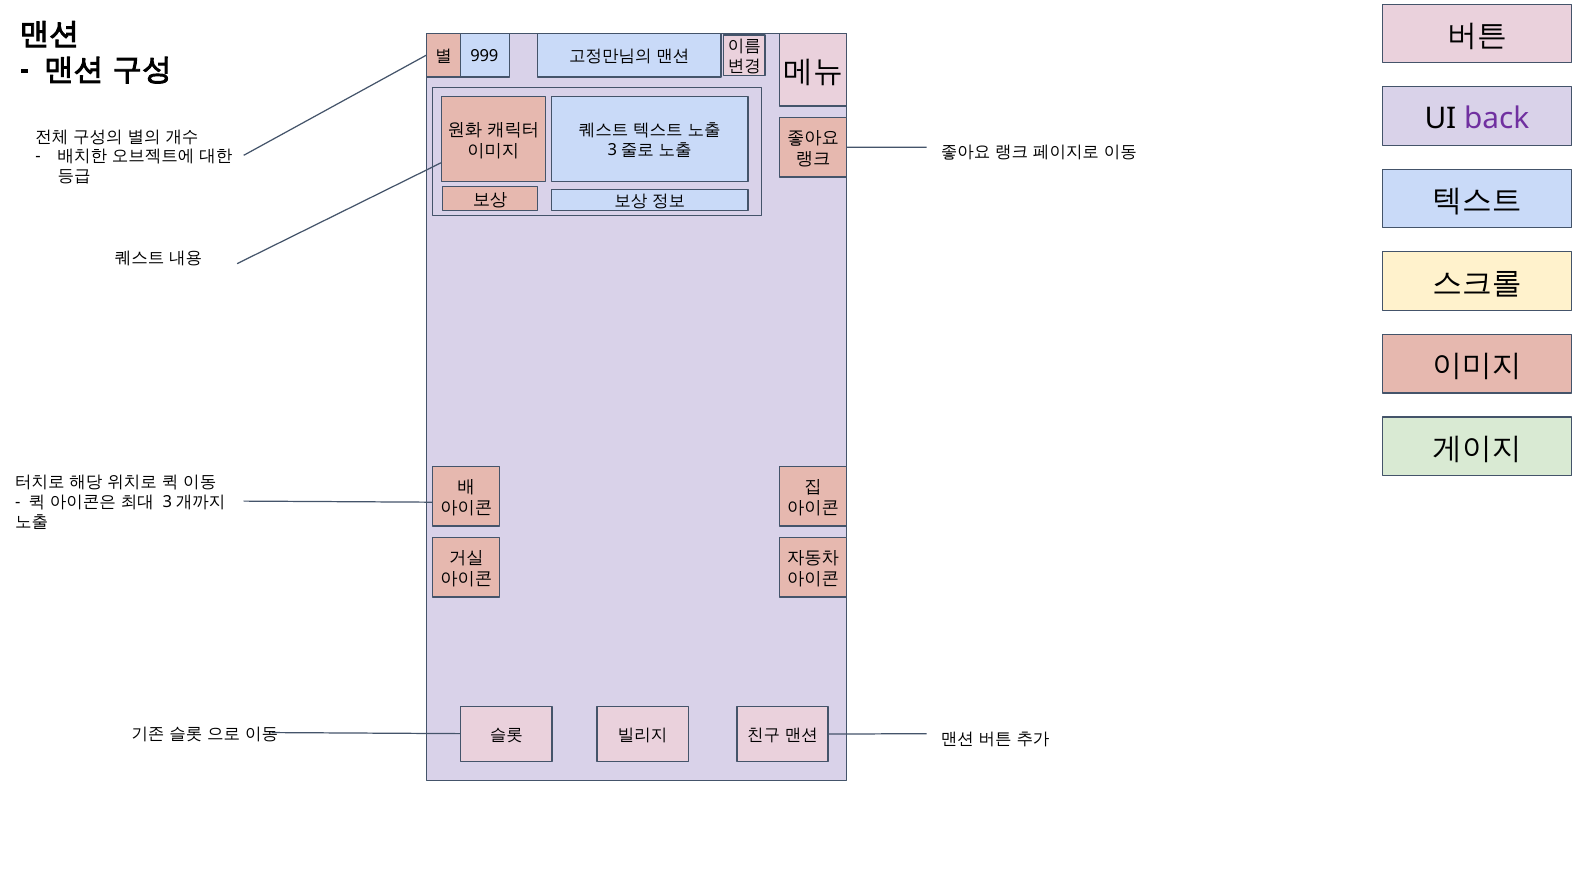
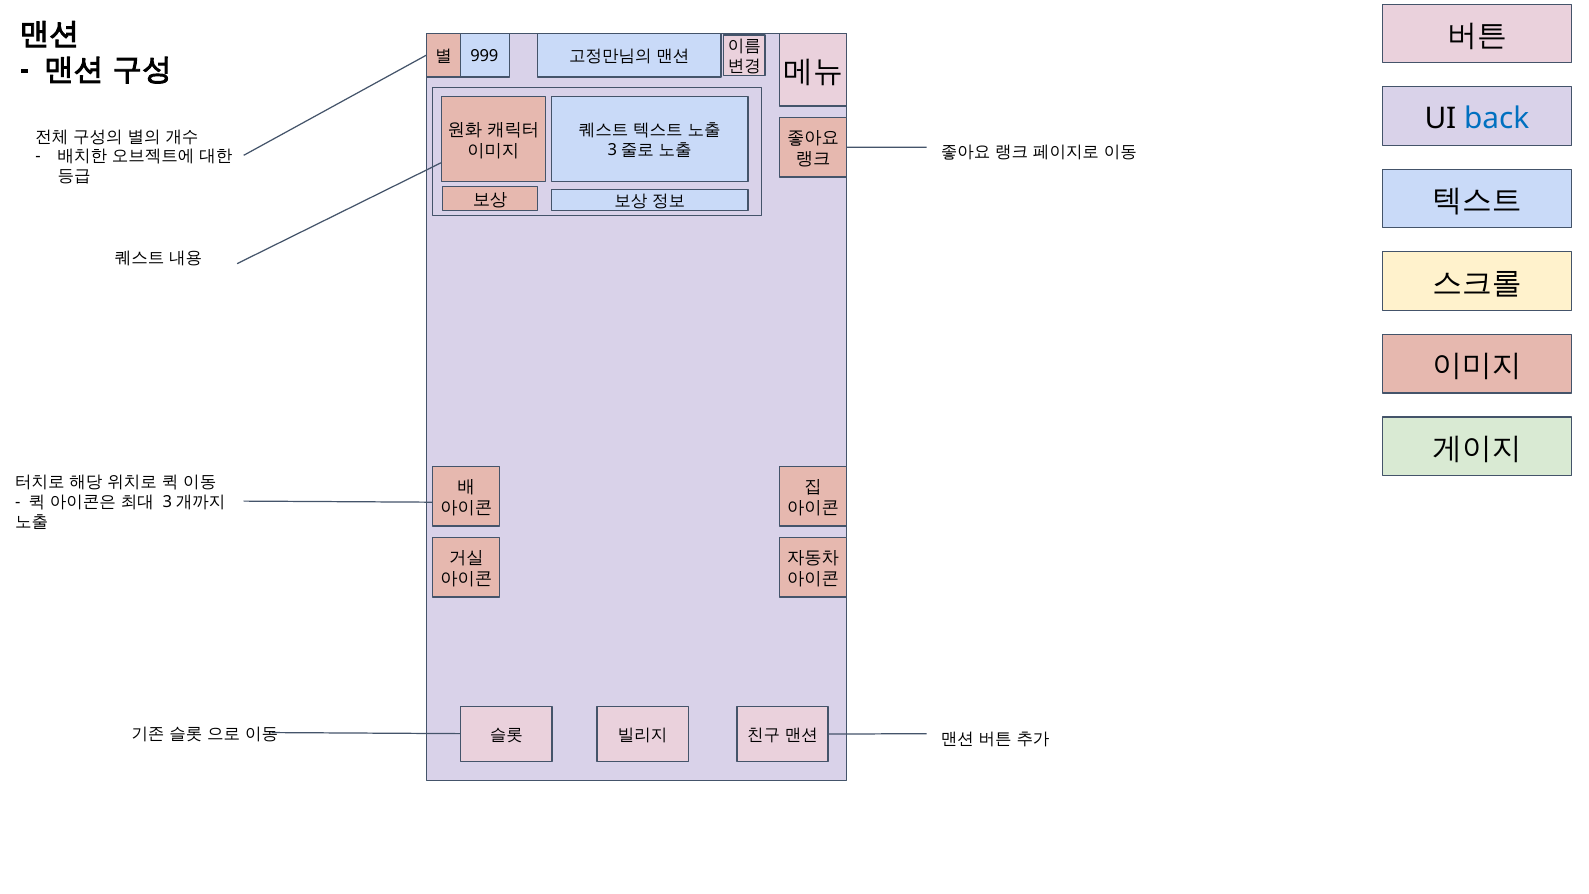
back colour: purple -> blue (1497, 118)
